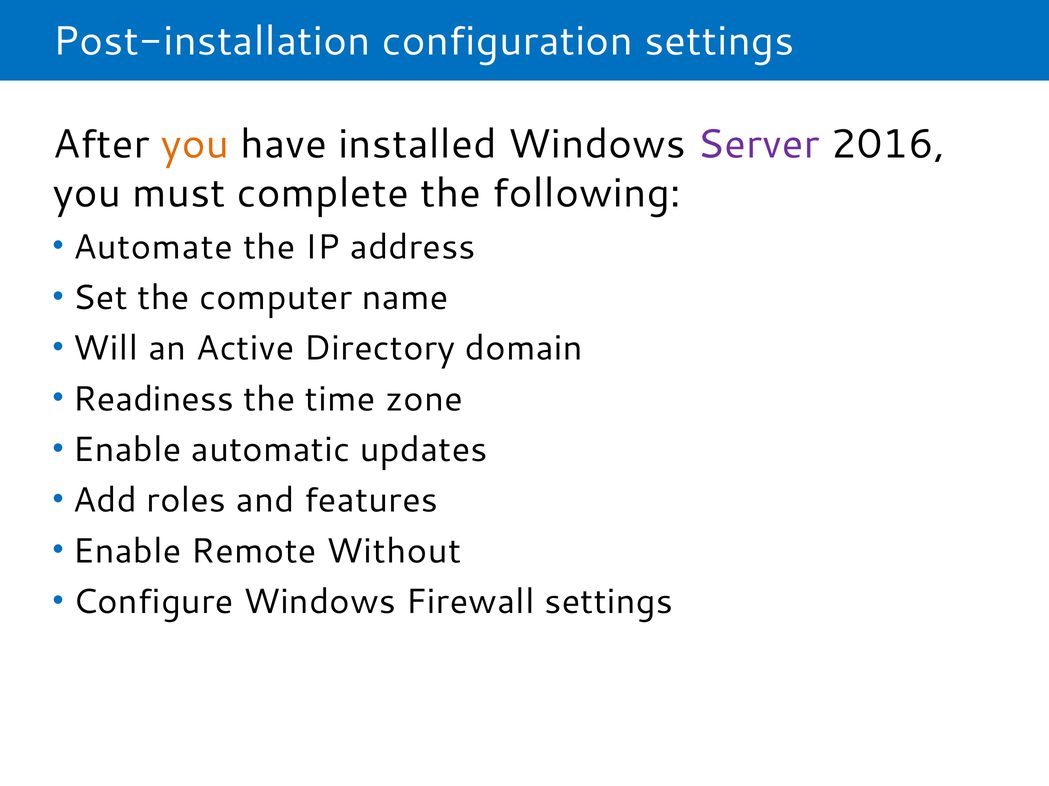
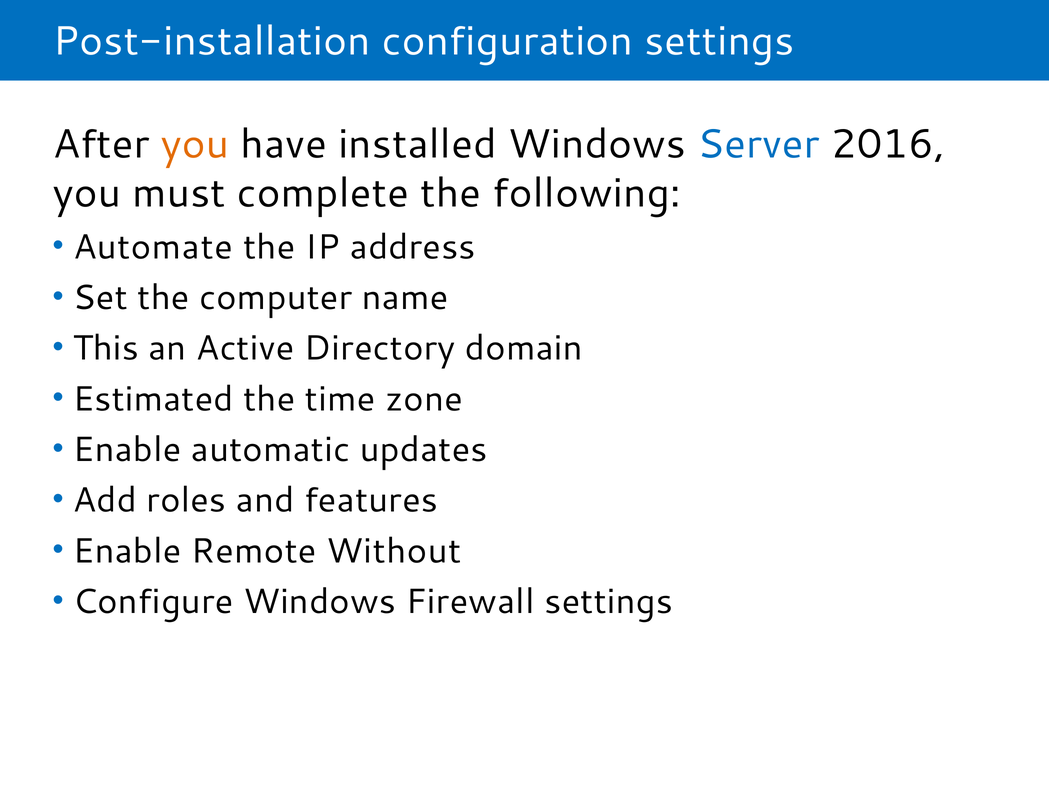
Server colour: purple -> blue (758, 144)
Will: Will -> This (106, 349)
Readiness: Readiness -> Estimated (153, 399)
